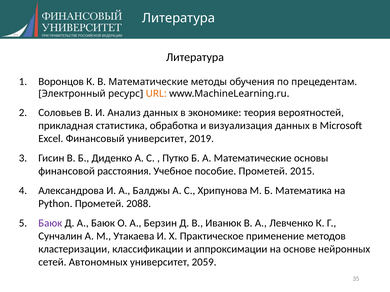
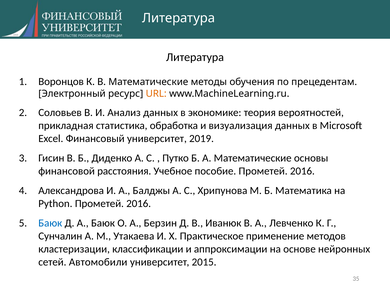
пособие Прометей 2015: 2015 -> 2016 (302, 171)
Python Прометей 2088: 2088 -> 2016 (139, 204)
Баюк colour: purple -> blue (50, 223)
Автономных: Автономных -> Автомобили (98, 262)
2059: 2059 -> 2015 (204, 262)
